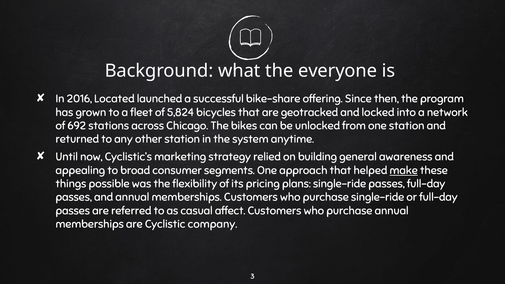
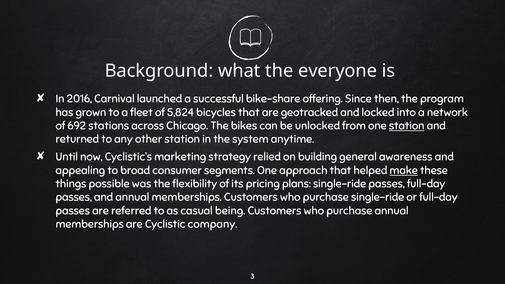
Located: Located -> Carnival (114, 99)
station underline: none -> present (407, 126)
affect: affect -> being (230, 211)
